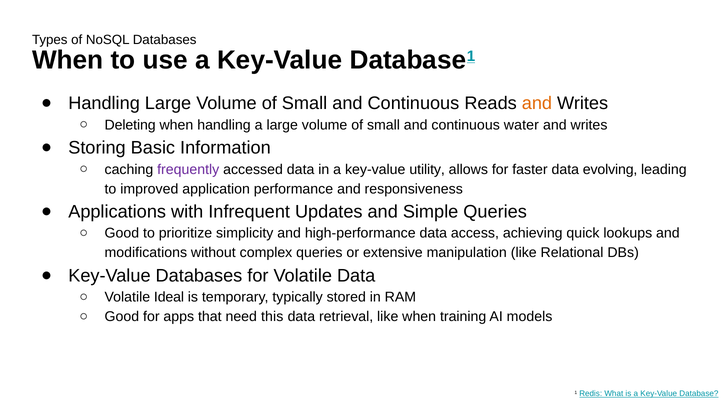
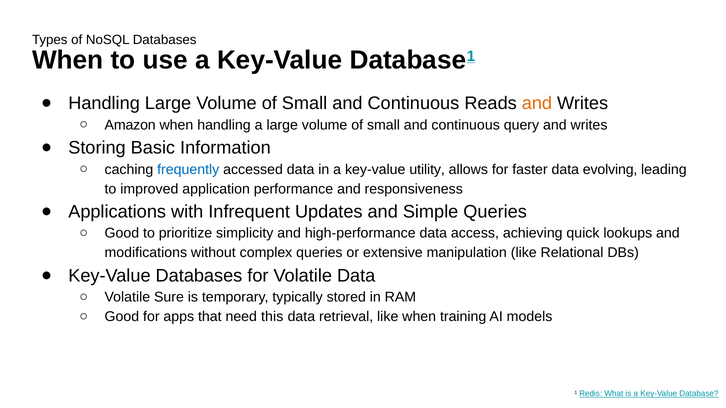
Deleting: Deleting -> Amazon (130, 125)
water: water -> query (521, 125)
frequently colour: purple -> blue (188, 170)
Ideal: Ideal -> Sure (169, 298)
